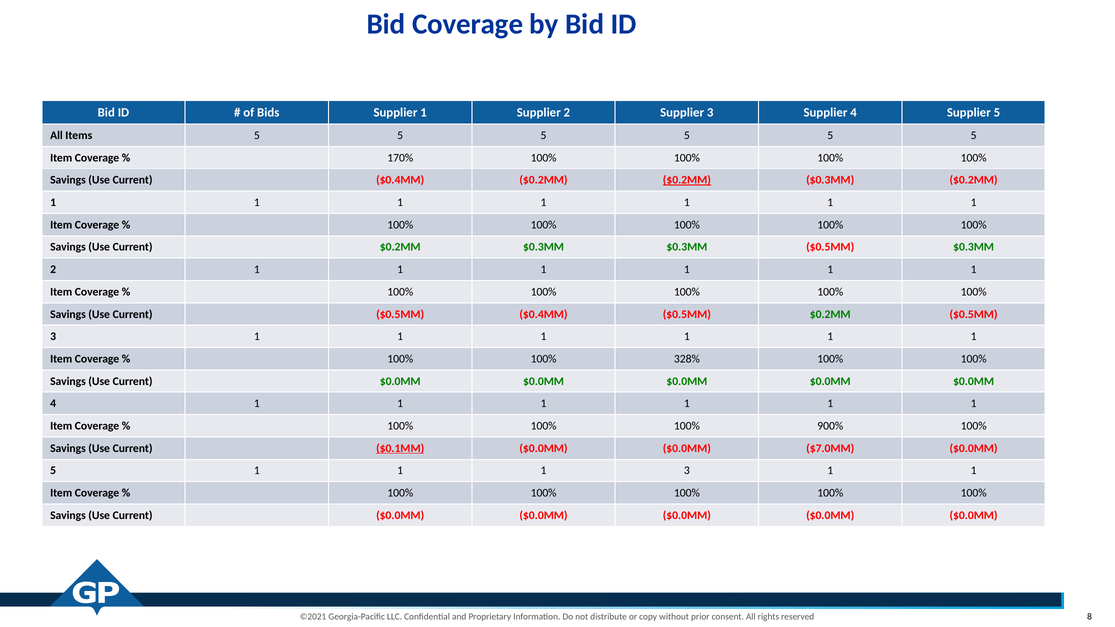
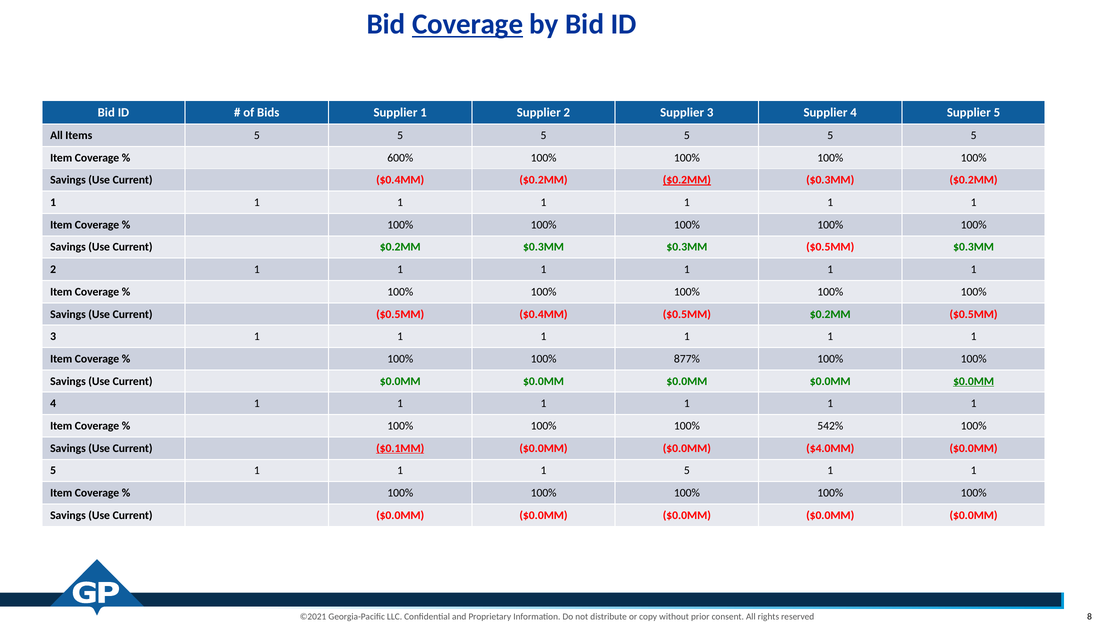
Coverage underline: none -> present (468, 24)
170%: 170% -> 600% (400, 158)
328%: 328% -> 877% (687, 359)
$0.0MM underline: none -> present (974, 381)
900%: 900% -> 542% (830, 426)
$7.0MM: $7.0MM -> $4.0MM (830, 448)
1 3: 3 -> 5 (687, 471)
